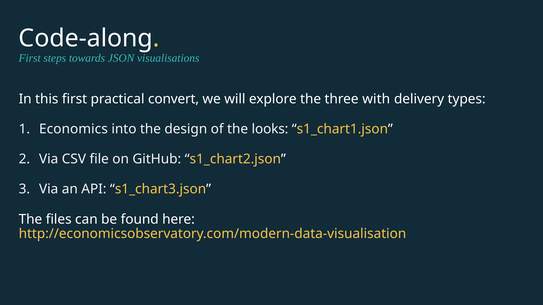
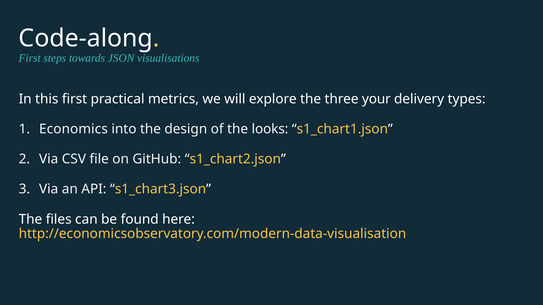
convert: convert -> metrics (173, 99)
with: with -> your (376, 99)
